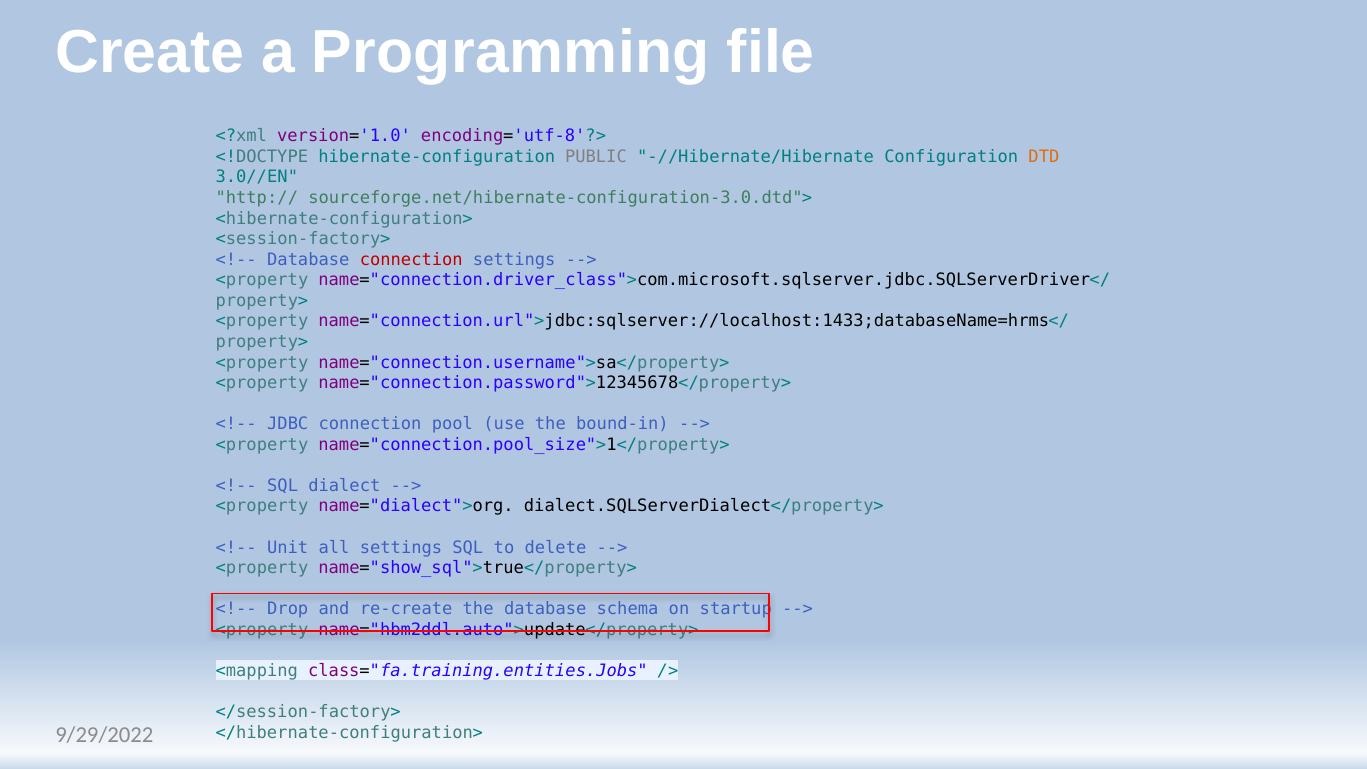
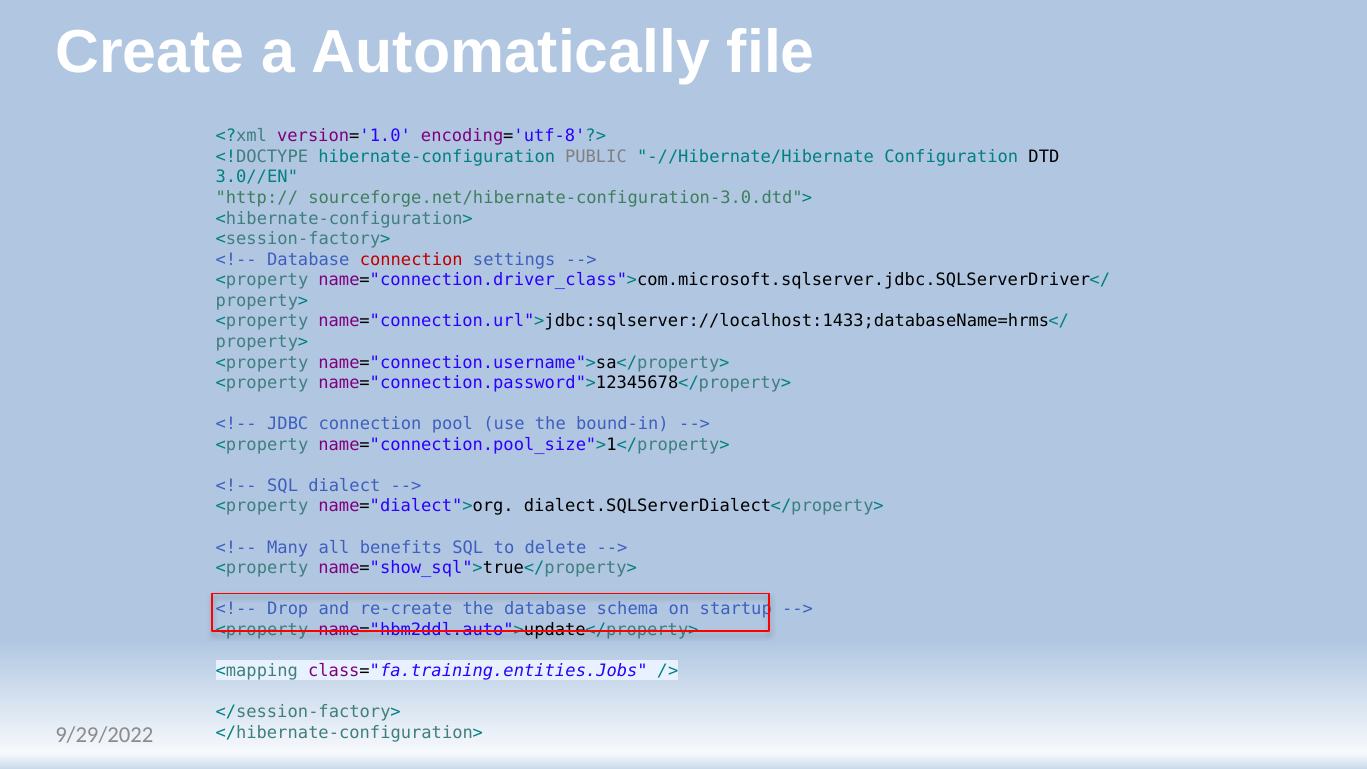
Programming: Programming -> Automatically (511, 52)
DTD colour: orange -> black (1044, 157)
Unit: Unit -> Many (288, 547)
all settings: settings -> benefits (401, 547)
